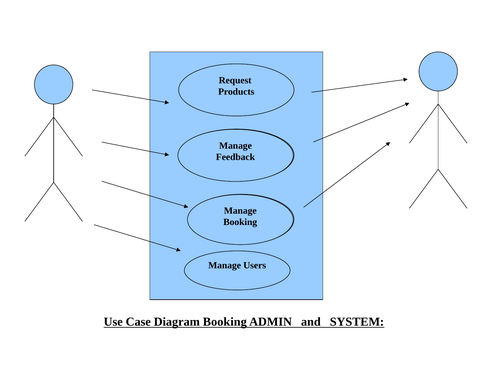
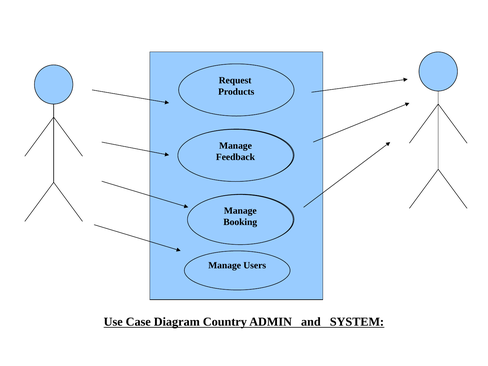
Diagram Booking: Booking -> Country (225, 322)
